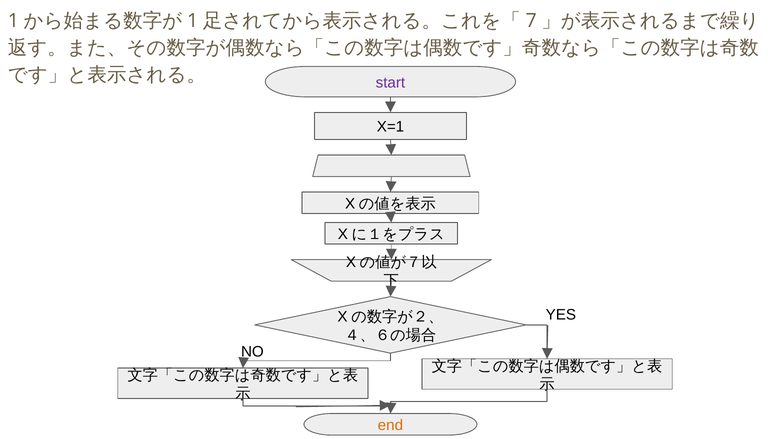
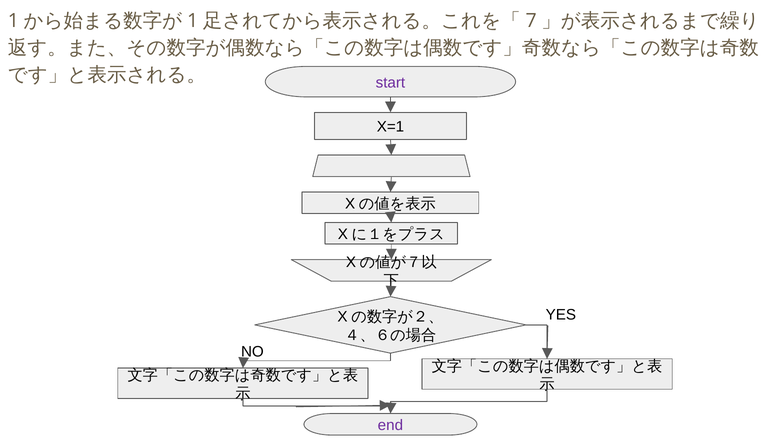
end colour: orange -> purple (390, 426)
